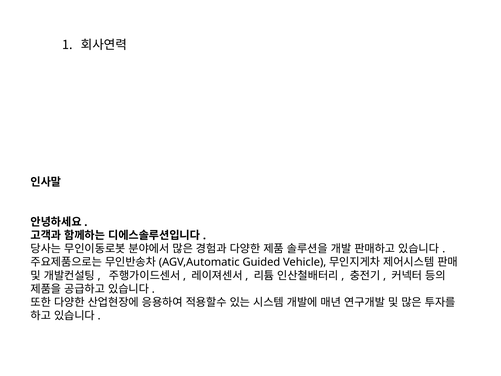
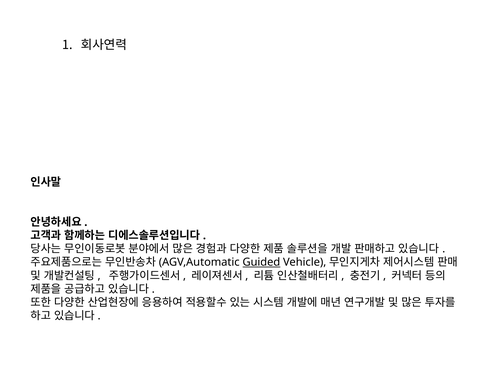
Guided underline: none -> present (261, 262)
